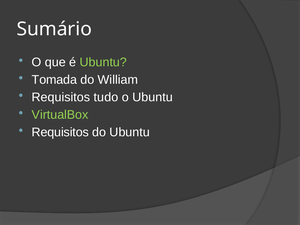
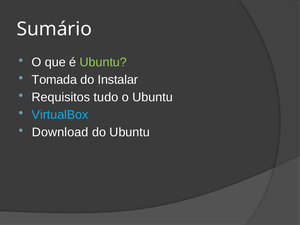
William: William -> Instalar (118, 80)
VirtualBox colour: light green -> light blue (60, 115)
Requisitos: Requisitos -> Download (60, 132)
